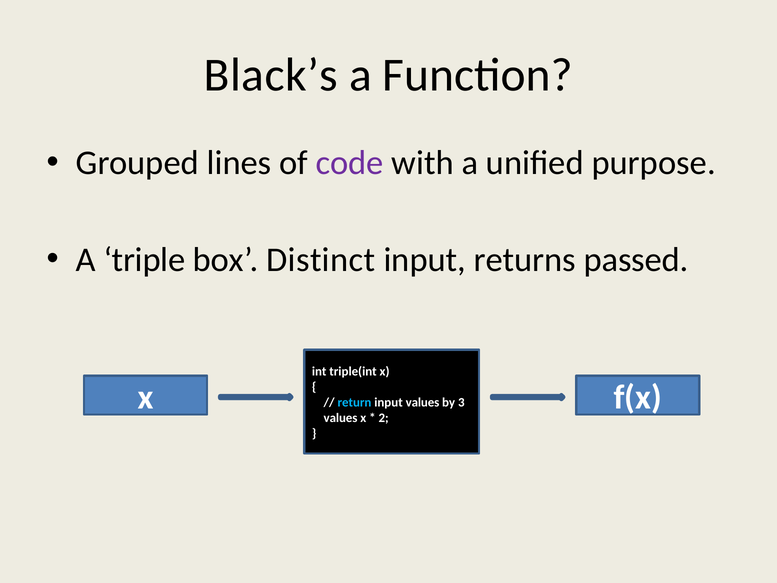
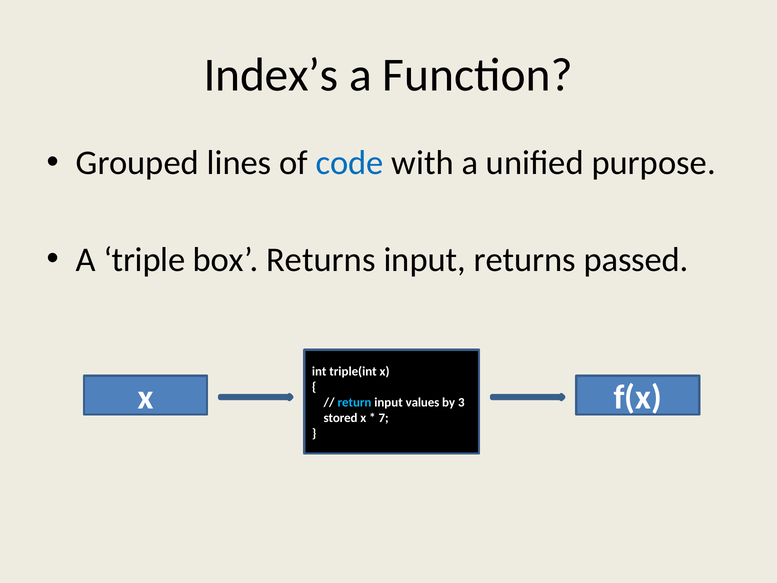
Black’s: Black’s -> Index’s (271, 75)
code colour: purple -> blue (350, 163)
box Distinct: Distinct -> Returns (321, 260)
values: values -> stored (341, 418)
2: 2 -> 7 (384, 418)
